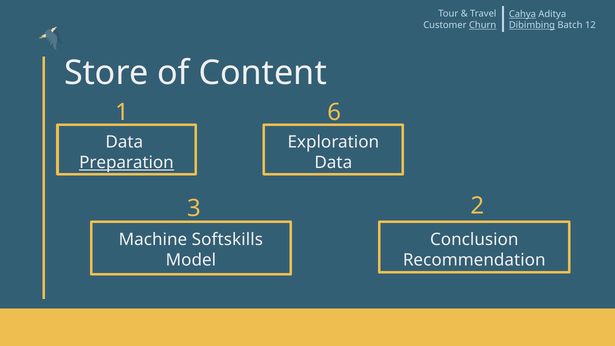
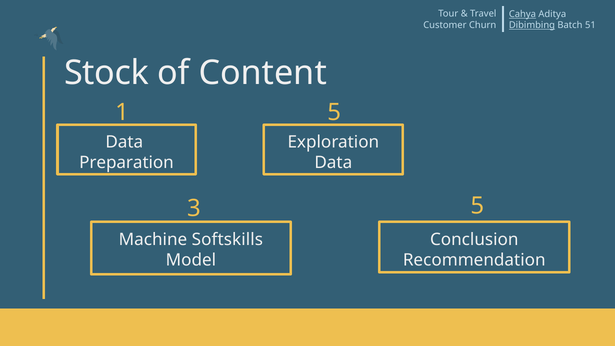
Churn underline: present -> none (483, 25)
12: 12 -> 51 (590, 25)
Store: Store -> Stock (107, 73)
1 6: 6 -> 5 (334, 112)
Preparation underline: present -> none (126, 163)
3 2: 2 -> 5 (477, 206)
